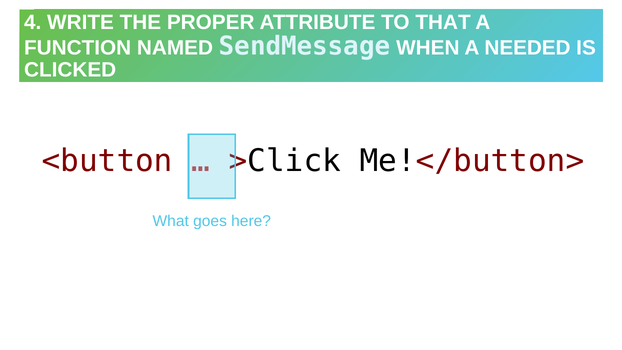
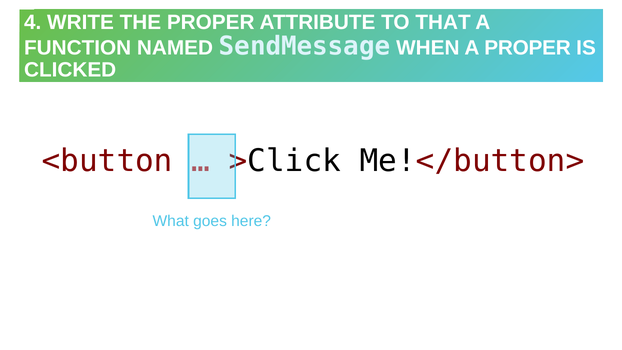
A NEEDED: NEEDED -> PROPER (528, 48)
